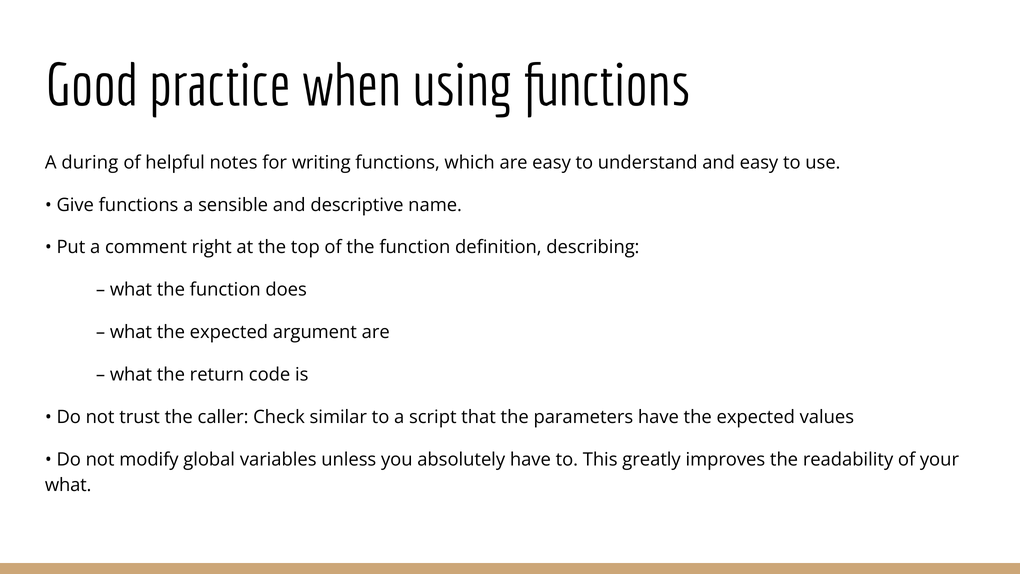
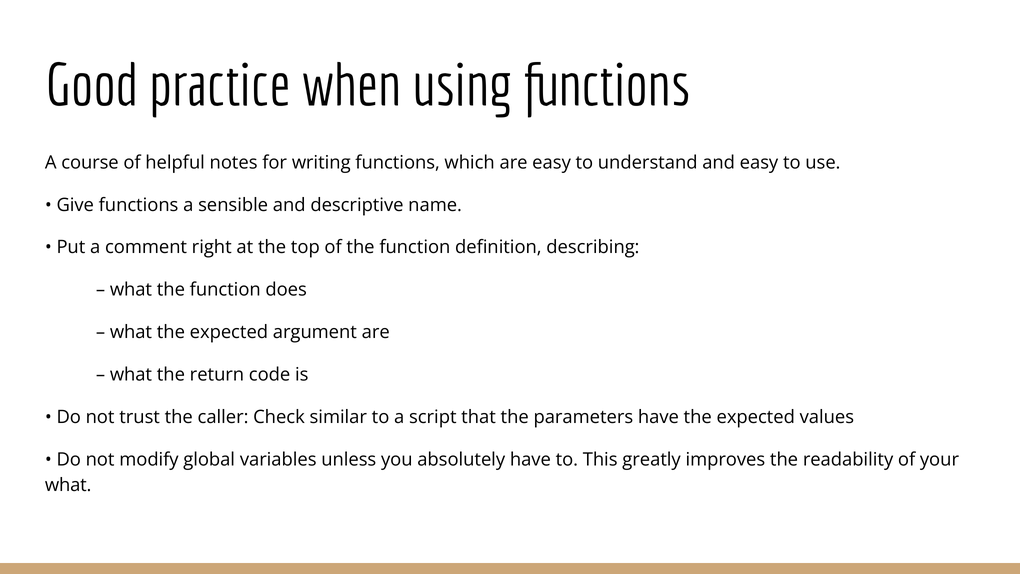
during: during -> course (90, 162)
